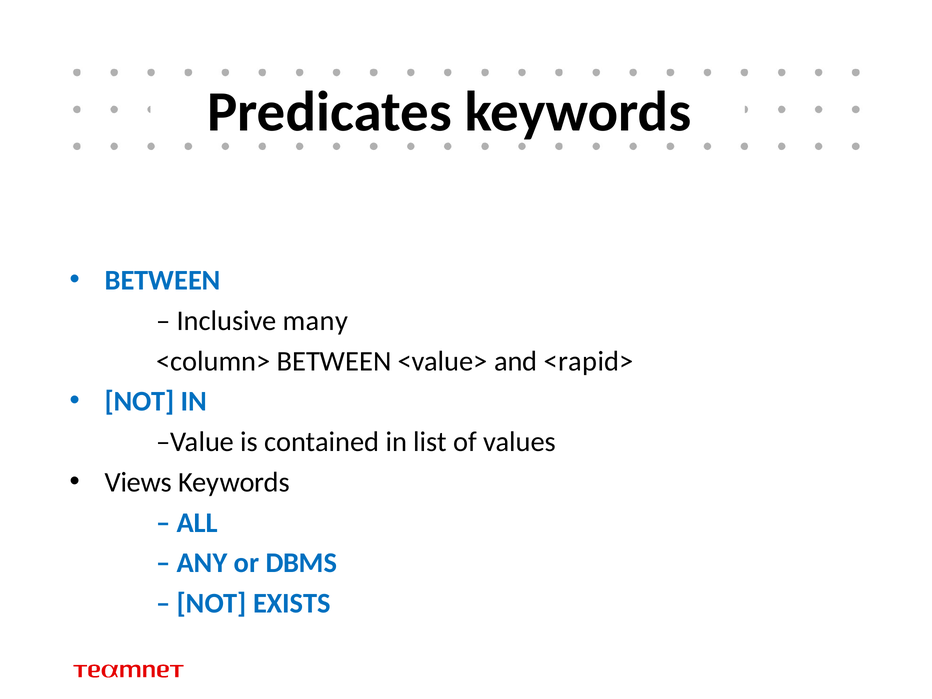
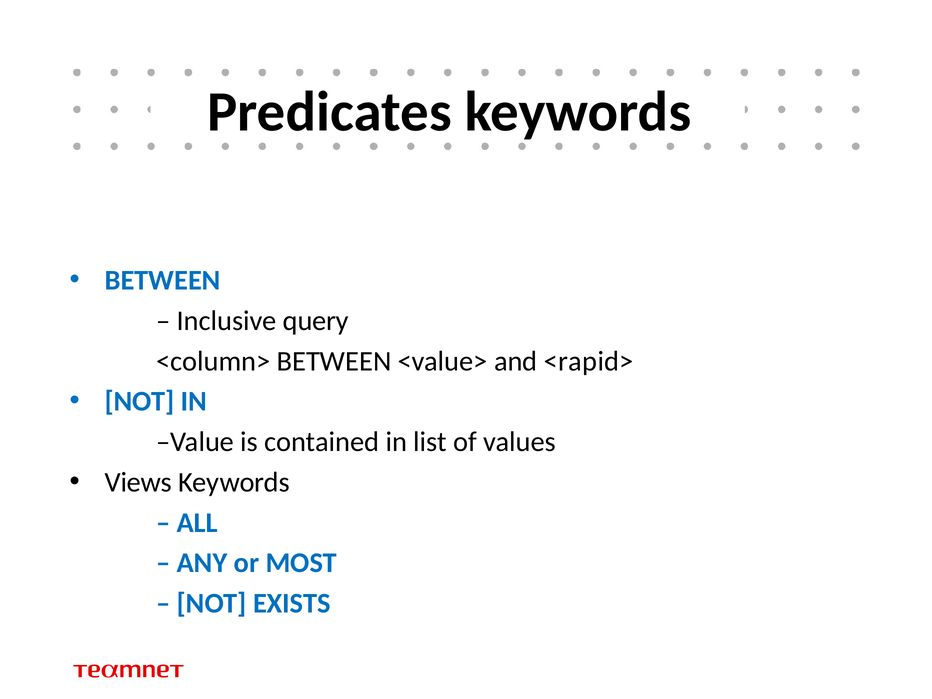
many: many -> query (316, 321)
DBMS: DBMS -> MOST (301, 563)
